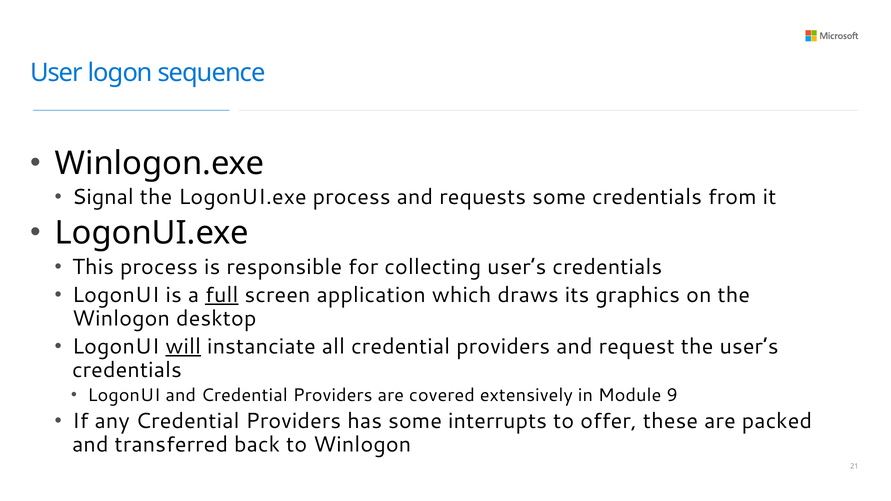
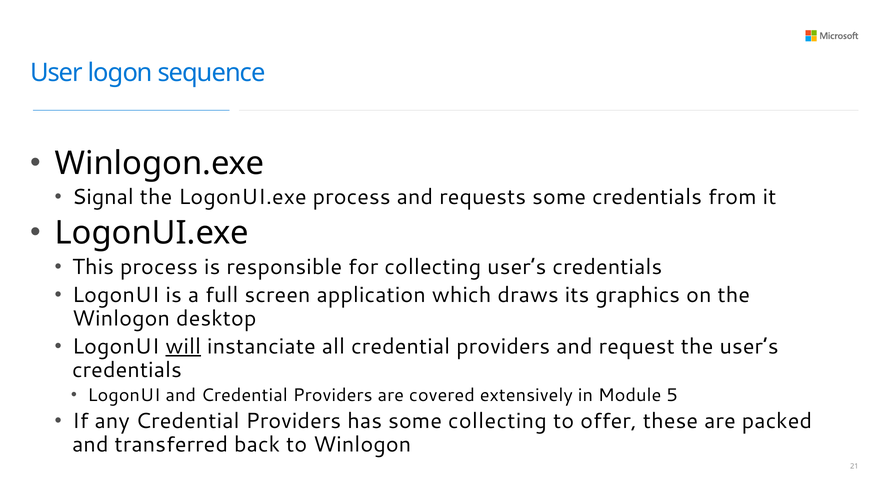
full underline: present -> none (222, 295)
9: 9 -> 5 (672, 395)
some interrupts: interrupts -> collecting (497, 421)
